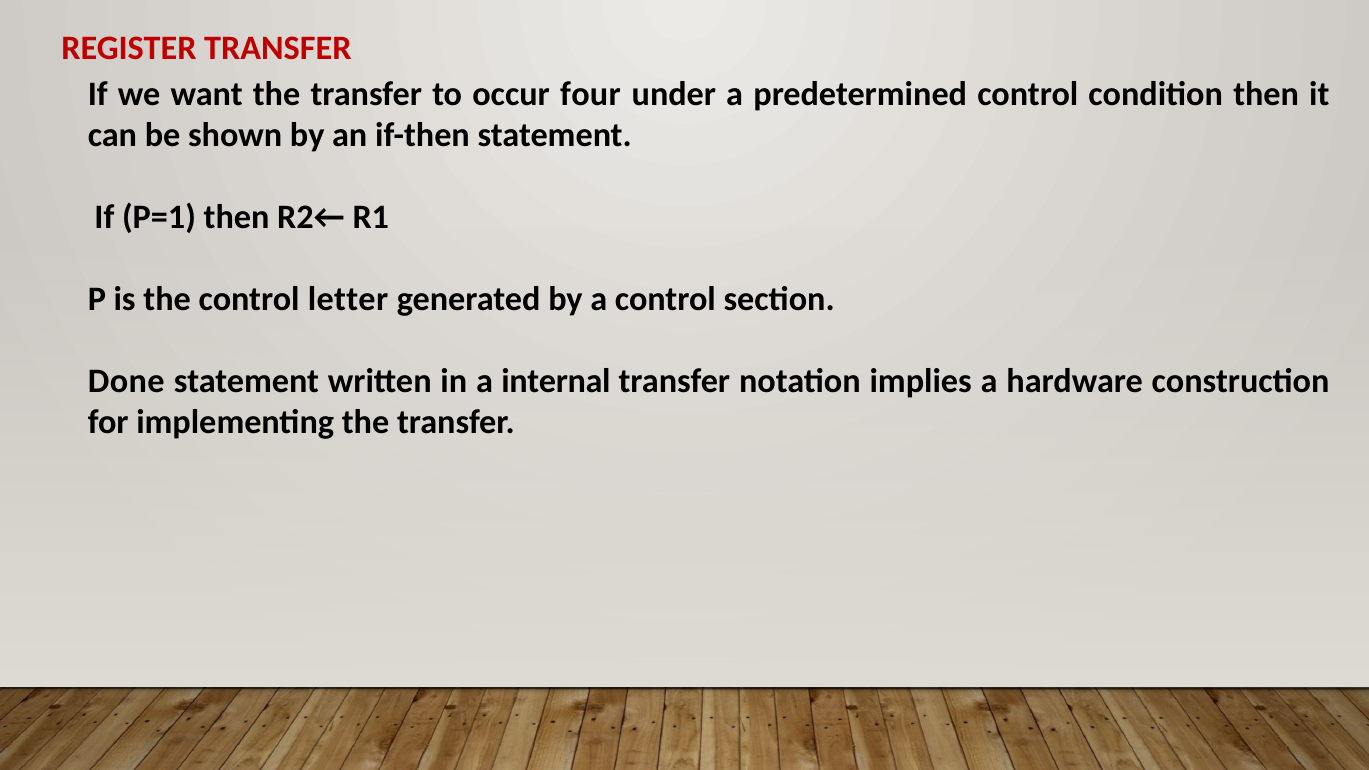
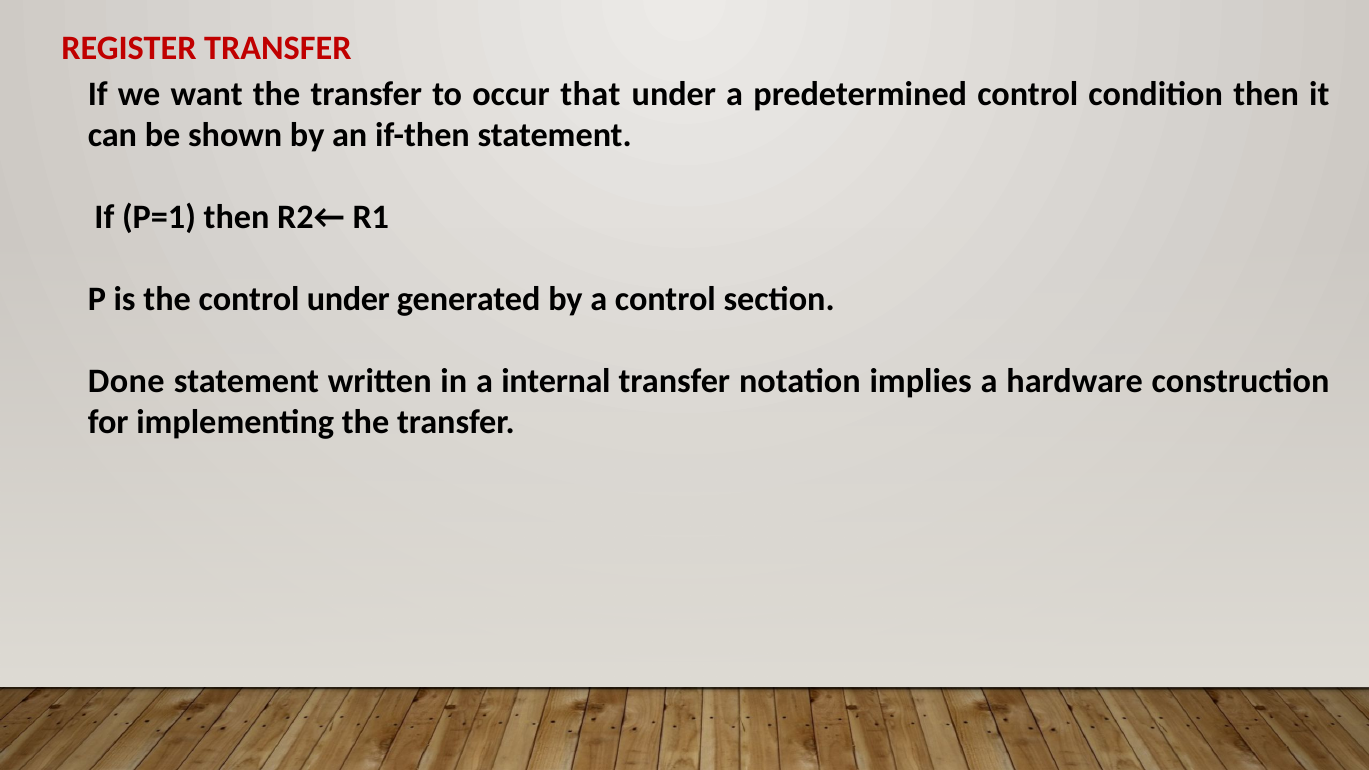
four: four -> that (590, 94)
control letter: letter -> under (348, 299)
